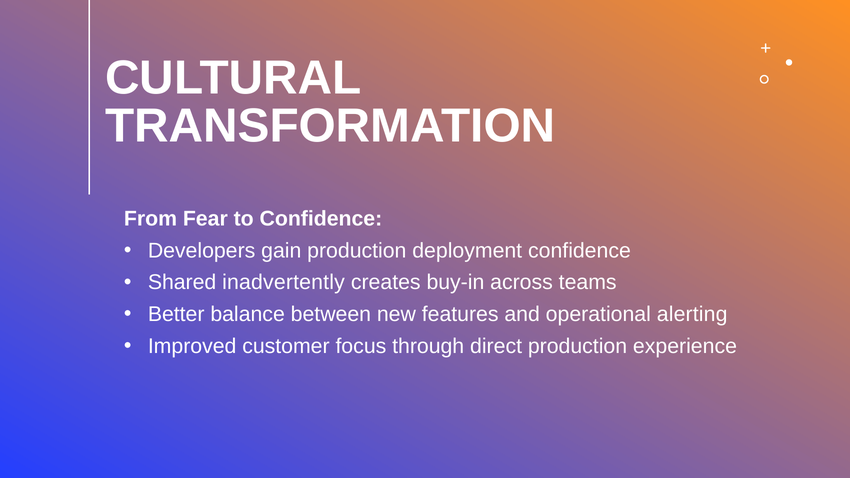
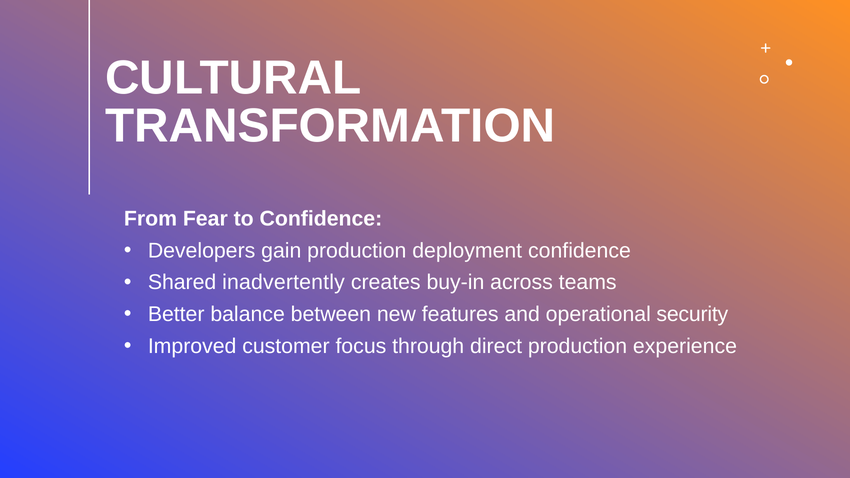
alerting: alerting -> security (692, 314)
